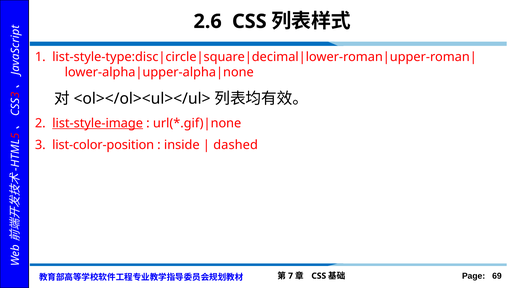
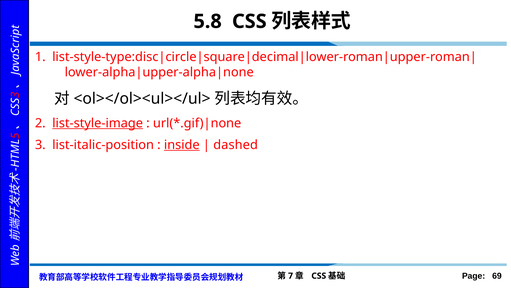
2.6: 2.6 -> 5.8 (208, 21)
list-color-position: list-color-position -> list-italic-position (103, 145)
inside underline: none -> present (182, 145)
